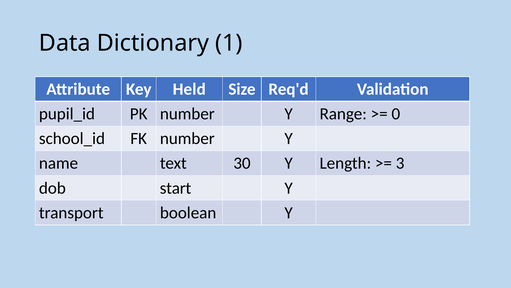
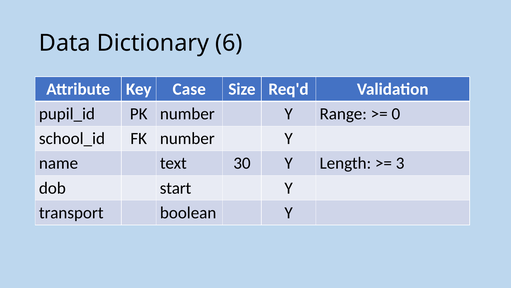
1: 1 -> 6 (229, 43)
Held: Held -> Case (189, 89)
